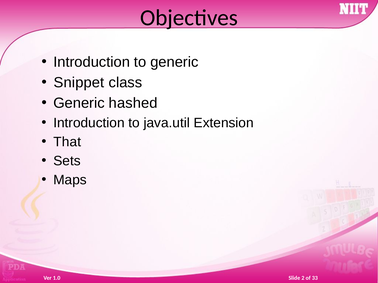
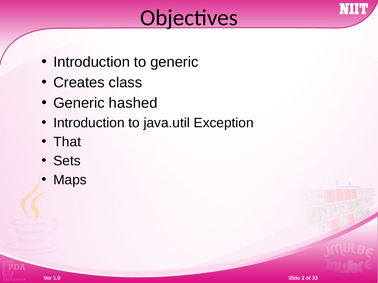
Snippet: Snippet -> Creates (79, 83)
Extension: Extension -> Exception (224, 123)
